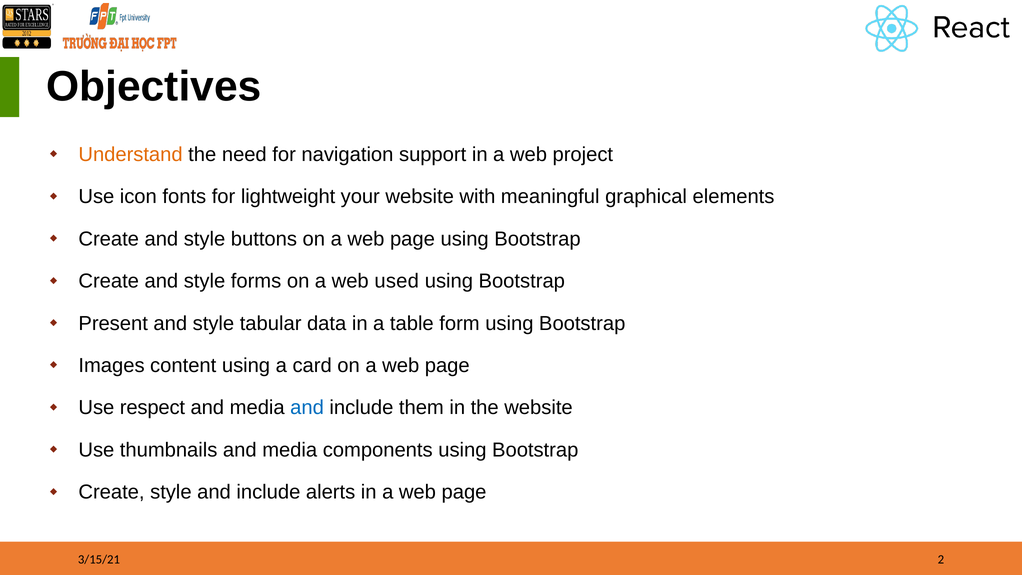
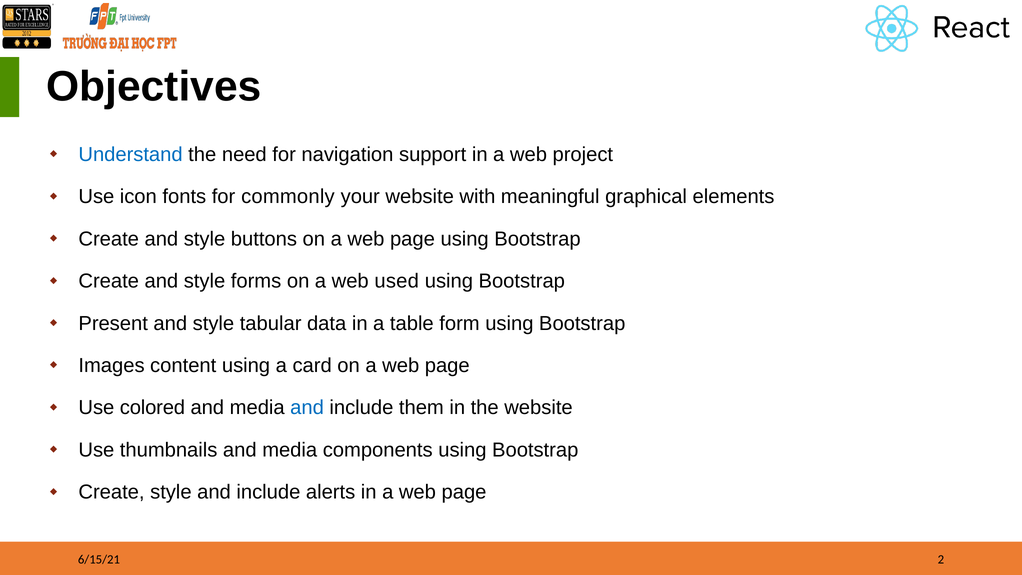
Understand colour: orange -> blue (131, 155)
lightweight: lightweight -> commonly (288, 197)
respect: respect -> colored (152, 408)
3/15/21: 3/15/21 -> 6/15/21 (99, 560)
